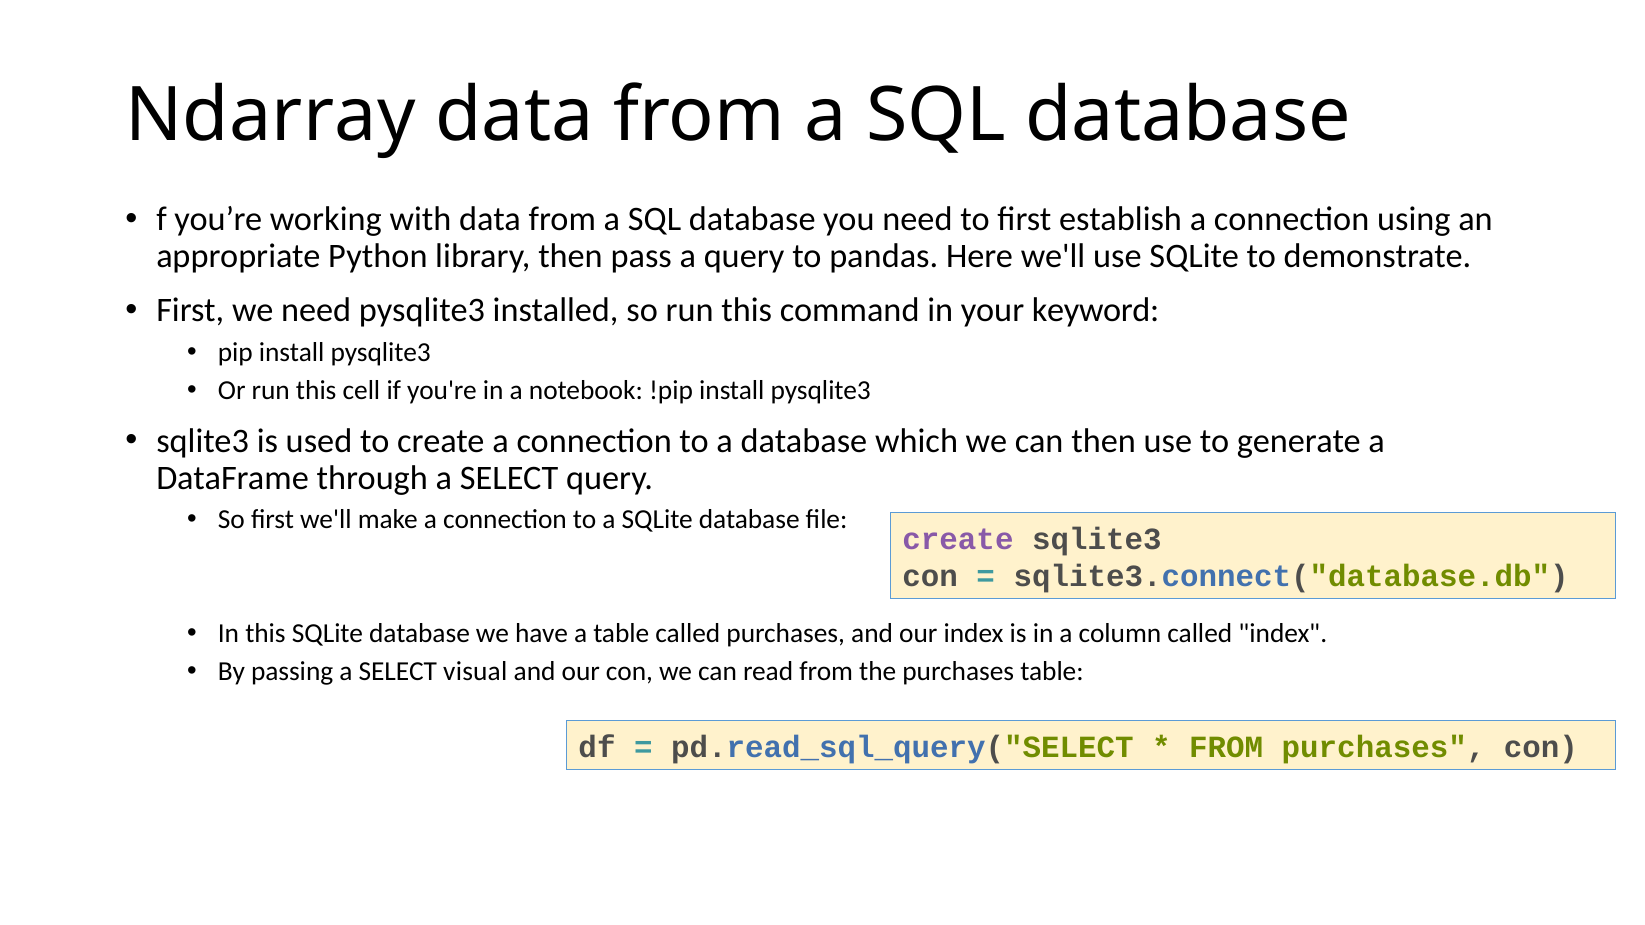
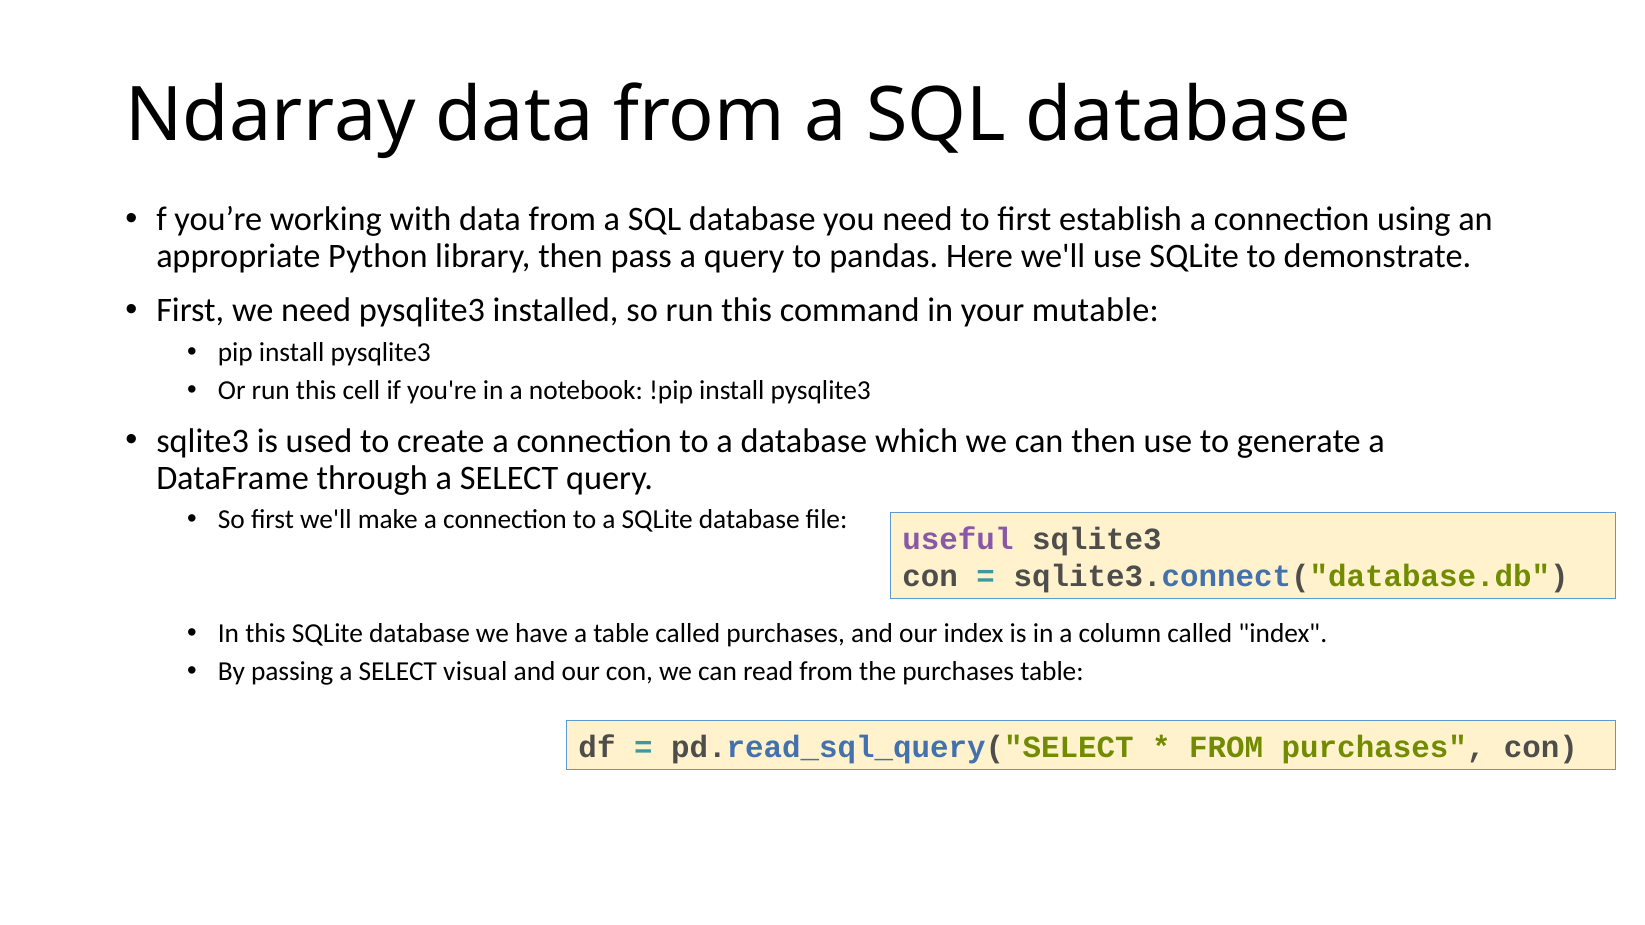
keyword: keyword -> mutable (1095, 311)
create: create -> useful (958, 540)
